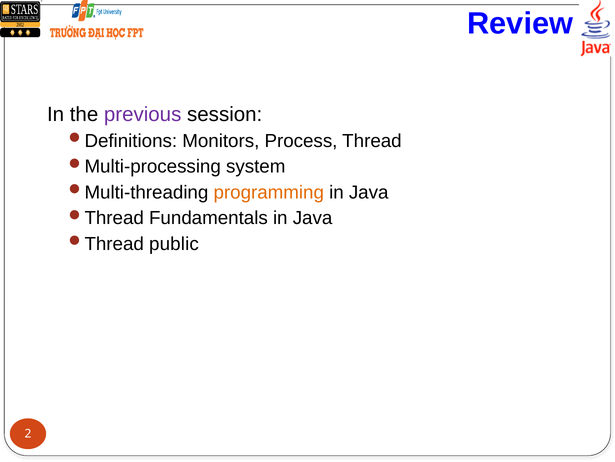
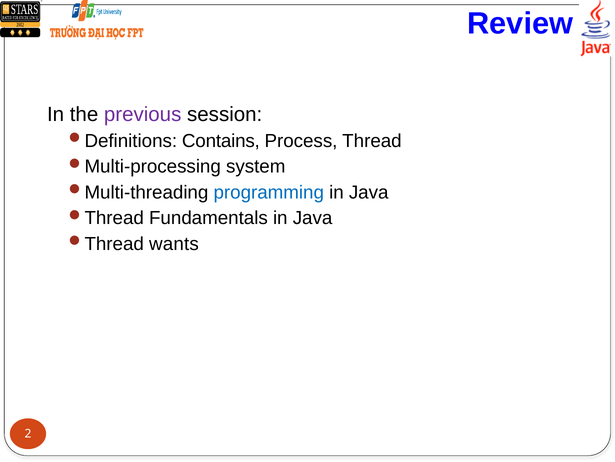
Monitors: Monitors -> Contains (221, 141)
programming colour: orange -> blue (269, 192)
public: public -> wants (174, 244)
